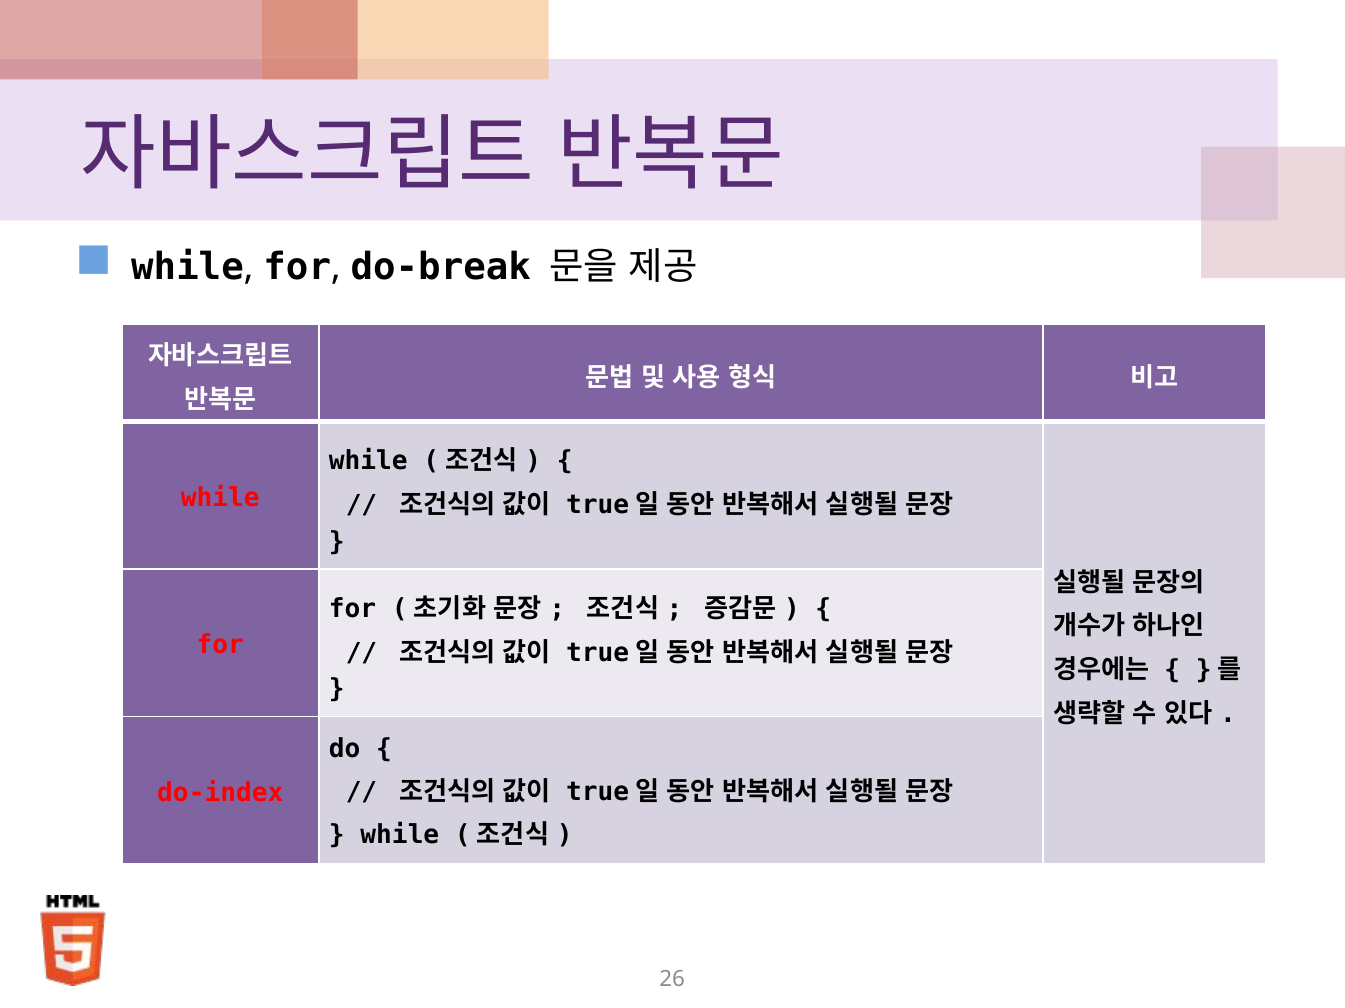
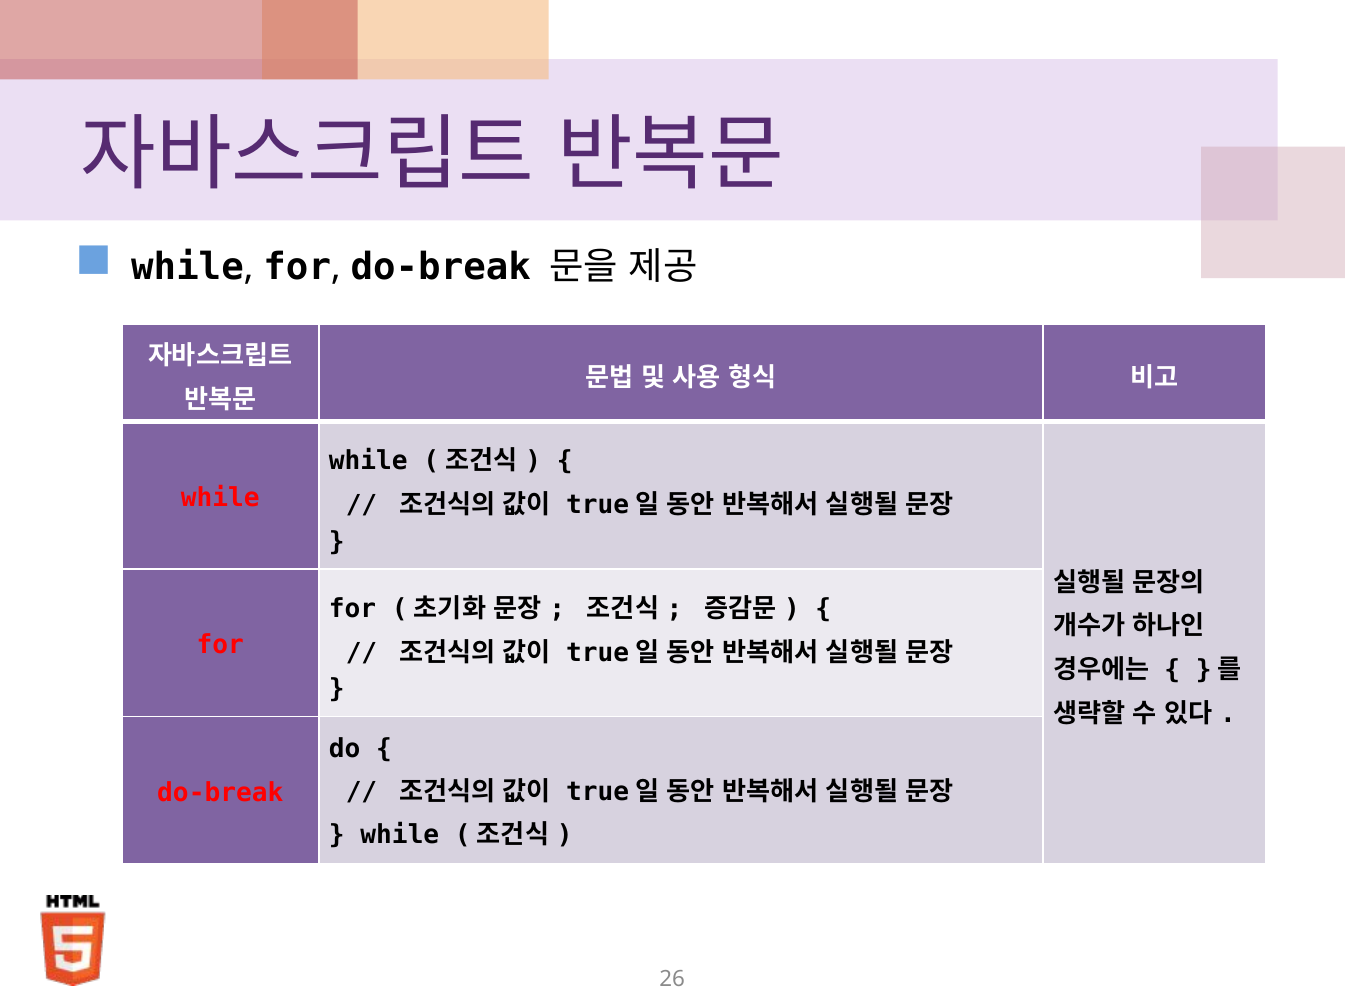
do-index: do-index -> do-break (220, 793)
